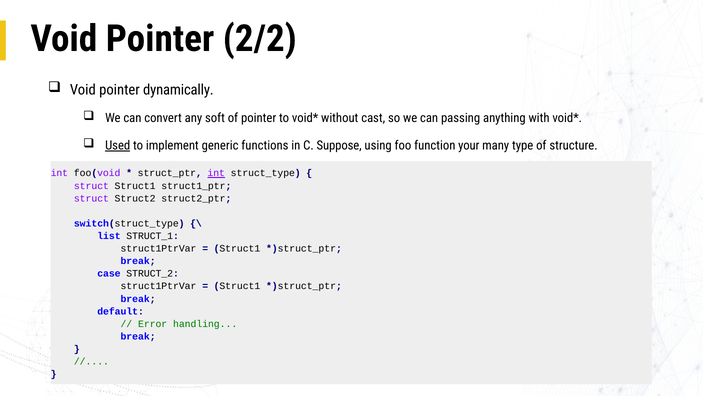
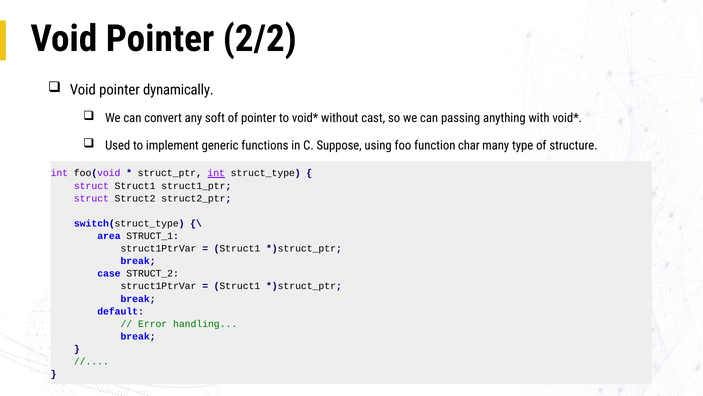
Used underline: present -> none (118, 145)
your: your -> char (469, 145)
list: list -> area (109, 236)
